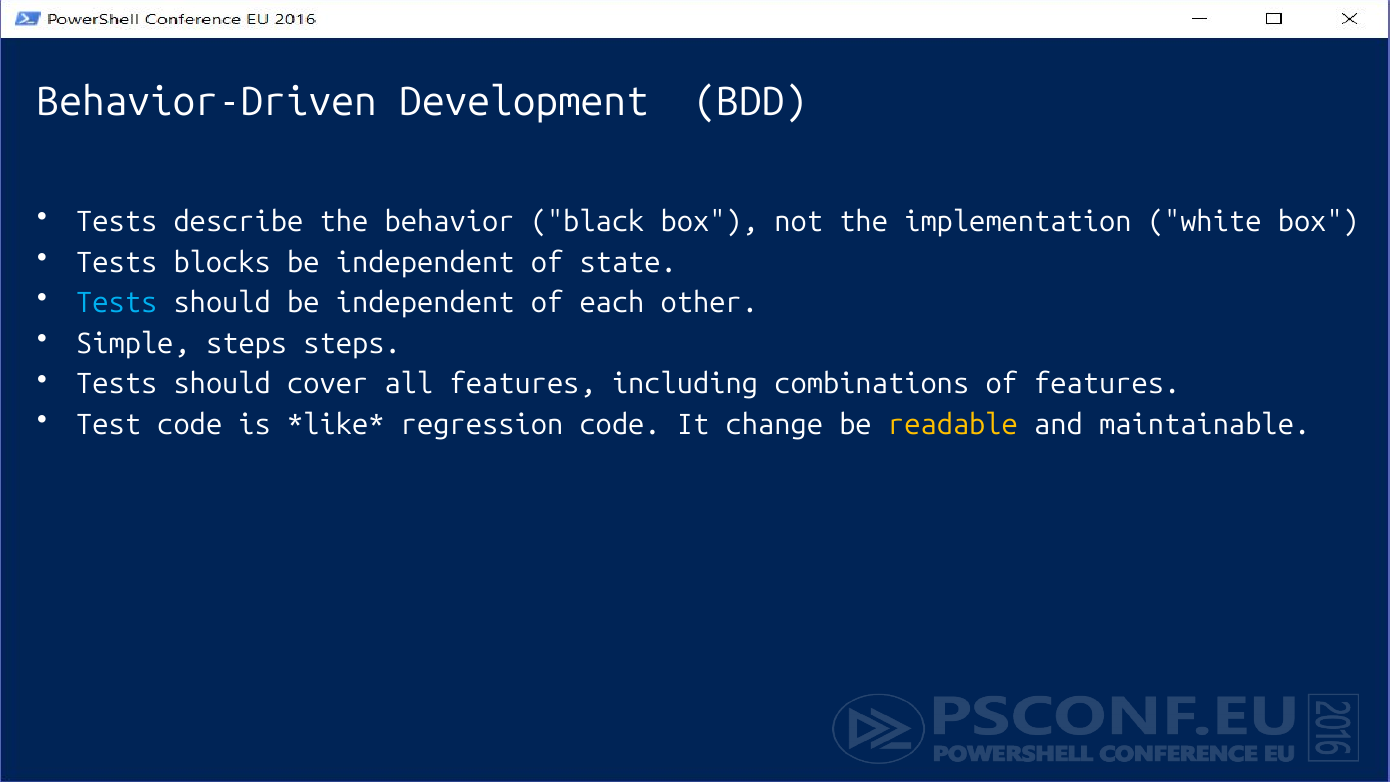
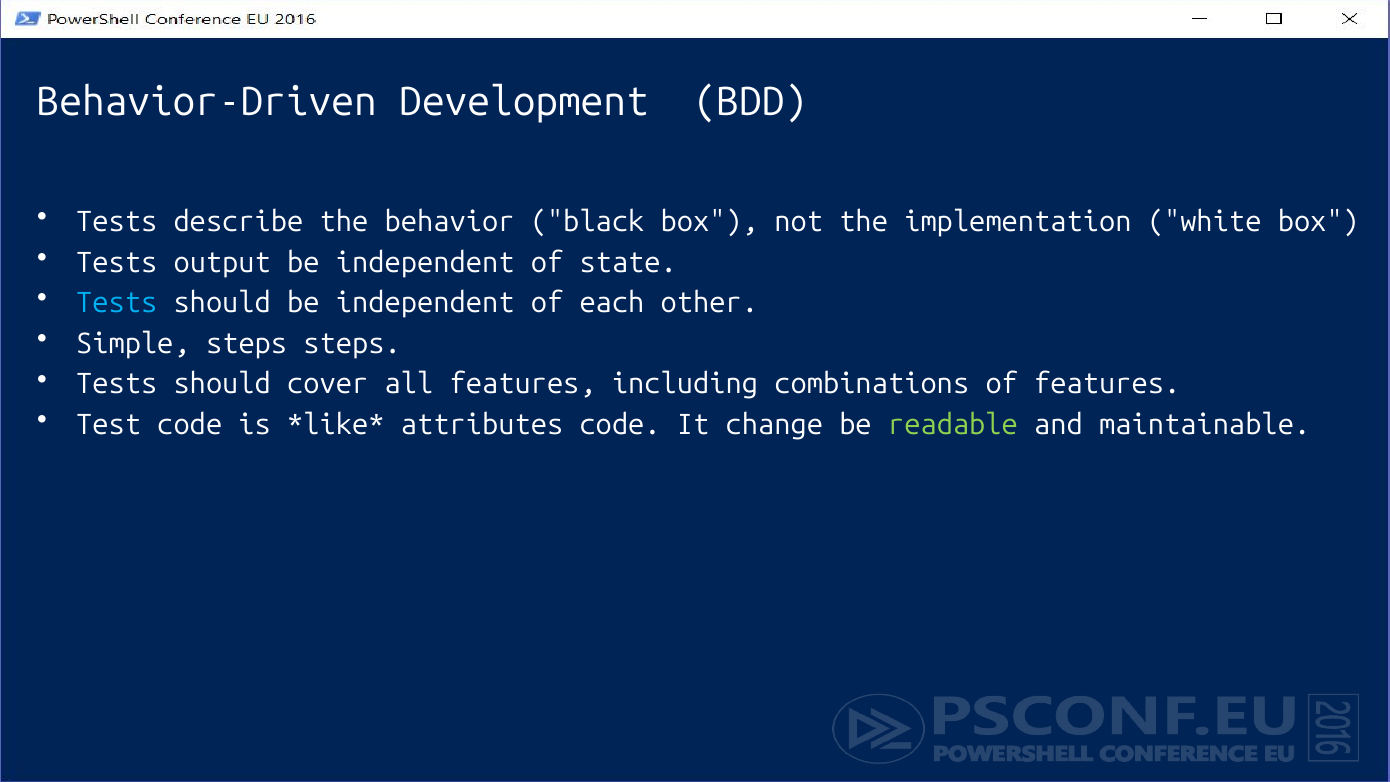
blocks: blocks -> output (222, 262)
regression: regression -> attributes (482, 425)
readable colour: yellow -> light green (953, 425)
